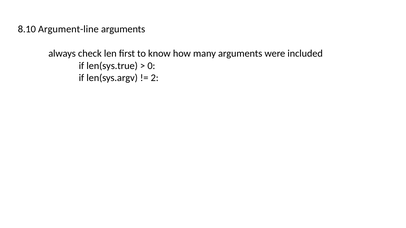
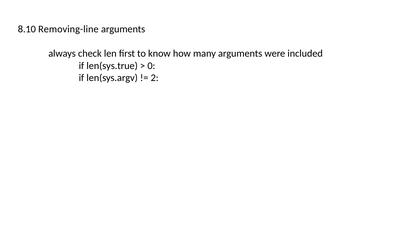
Argument-line: Argument-line -> Removing-line (68, 29)
